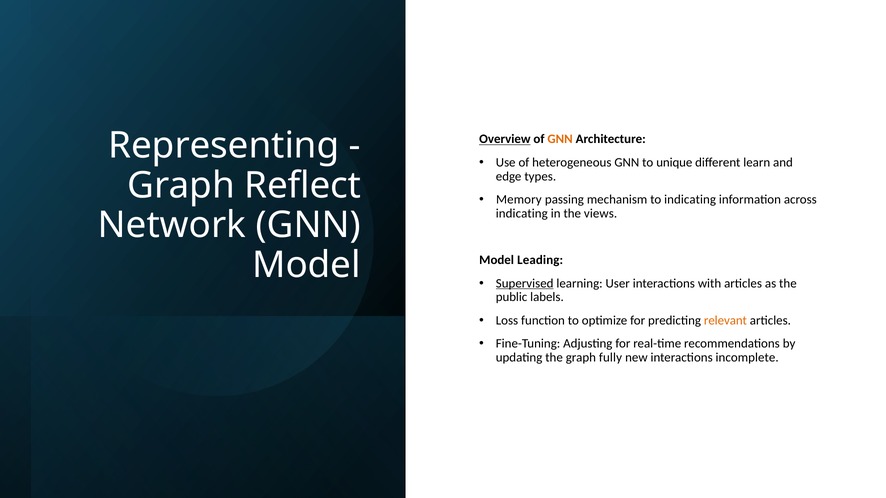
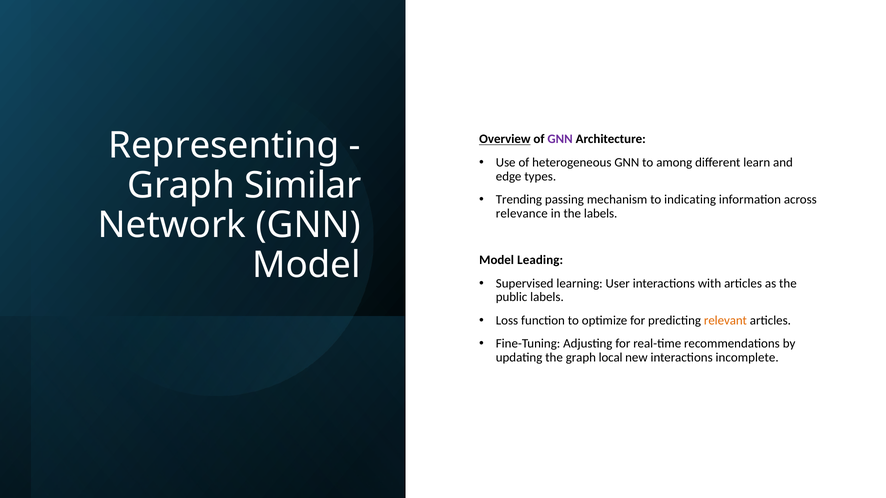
GNN colour: orange -> purple (560, 139)
unique: unique -> among (674, 163)
Reflect: Reflect -> Similar (303, 186)
Memory: Memory -> Trending (519, 200)
indicating: indicating -> relevance (522, 214)
the views: views -> labels (601, 214)
Supervised underline: present -> none (525, 283)
fully: fully -> local (611, 358)
